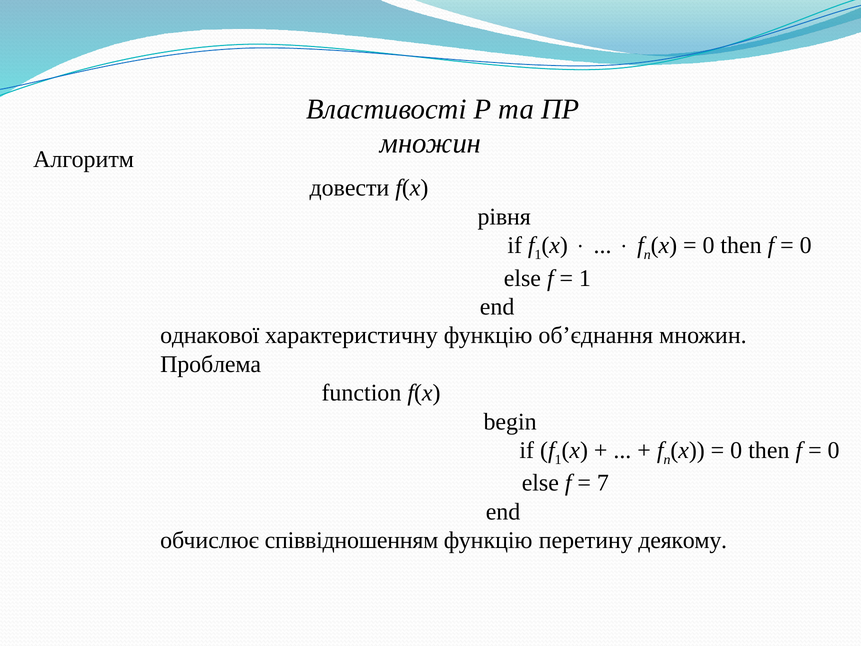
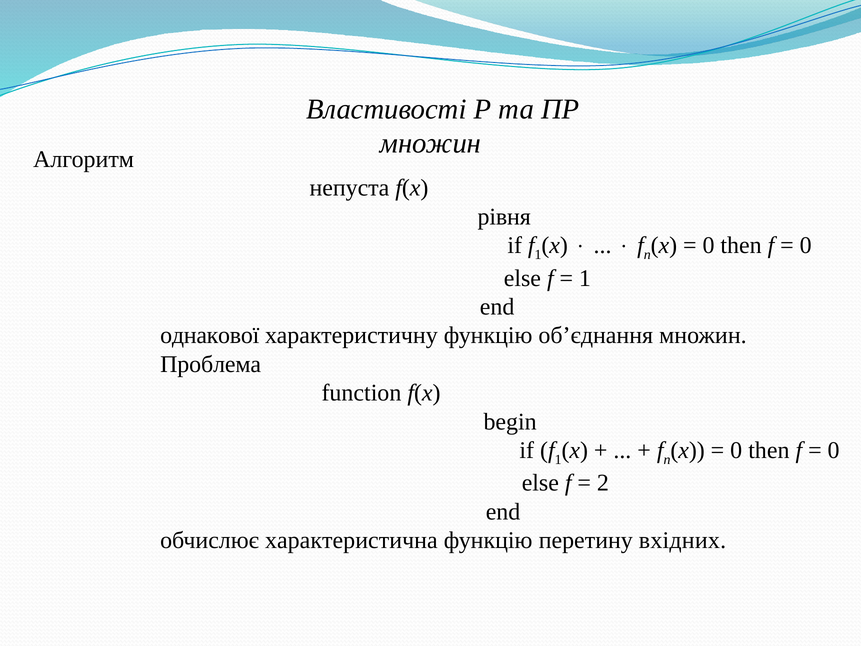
довести: довести -> непуста (349, 188)
7: 7 -> 2 (603, 483)
співвідношенням: співвідношенням -> характеристична (351, 540)
деякому: деякому -> вхідних (682, 540)
